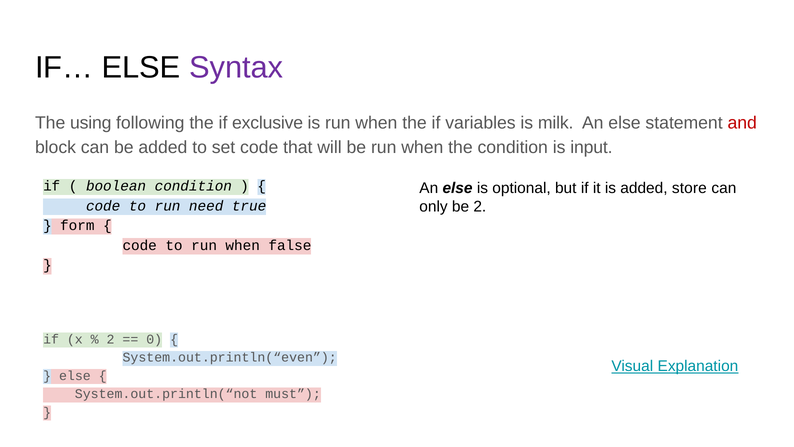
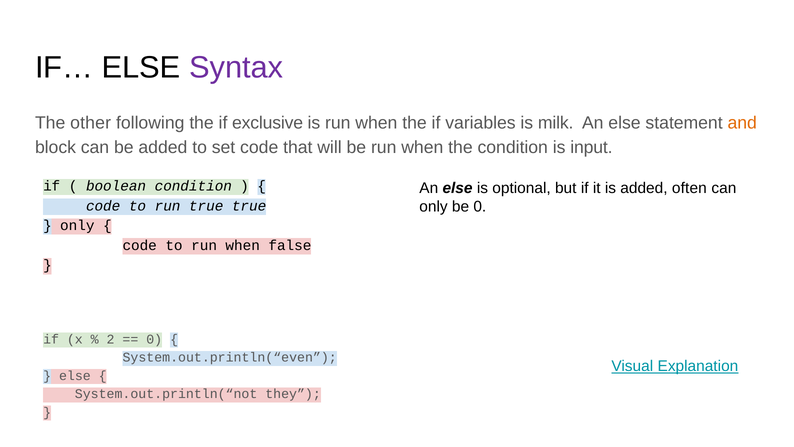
using: using -> other (91, 123)
and colour: red -> orange (742, 123)
store: store -> often (689, 188)
be 2: 2 -> 0 (480, 207)
run need: need -> true (206, 206)
form: form -> only (77, 225)
must: must -> they (293, 394)
